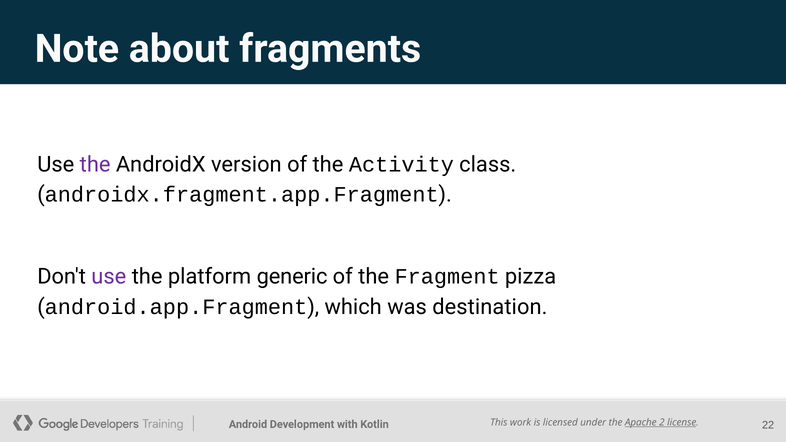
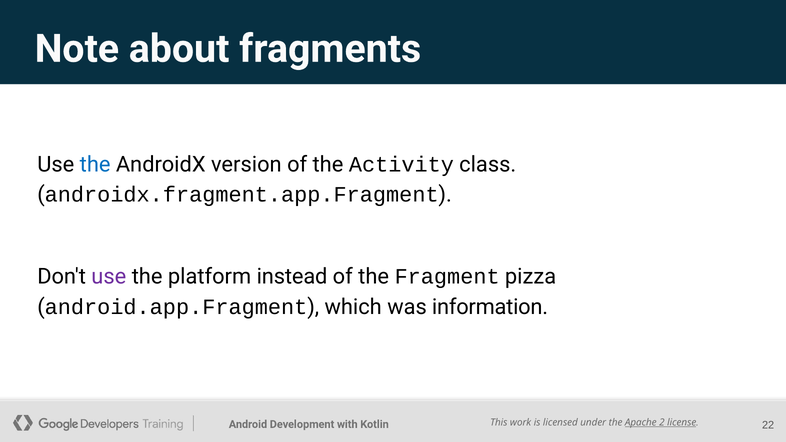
the colour: purple -> blue (95, 165)
generic: generic -> instead (292, 277)
destination: destination -> information (490, 307)
